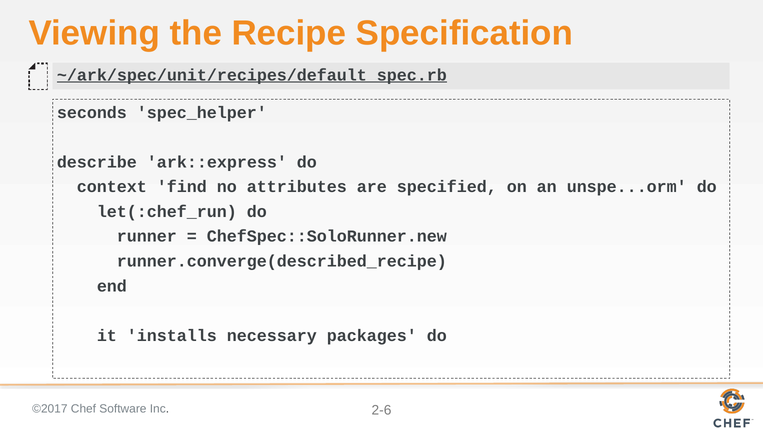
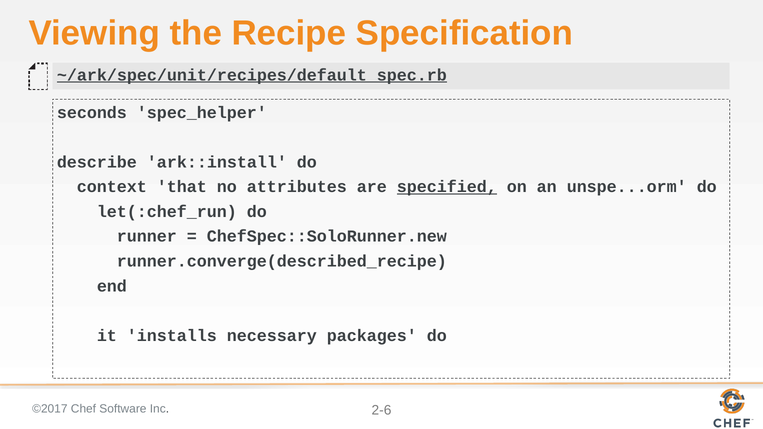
ark::express: ark::express -> ark::install (217, 162)
find: find -> that (182, 187)
specified underline: none -> present (447, 187)
